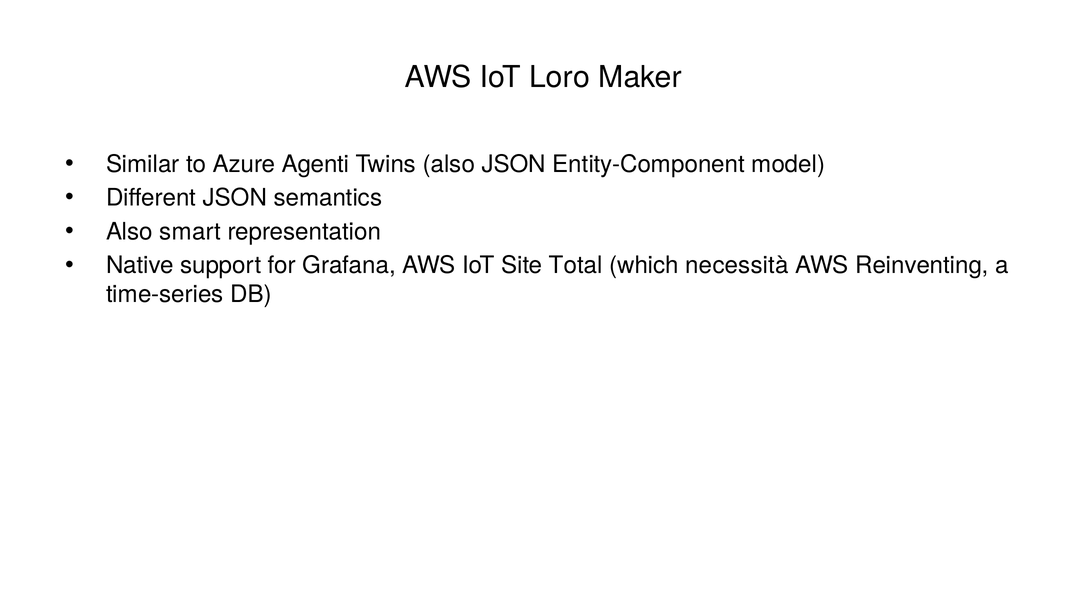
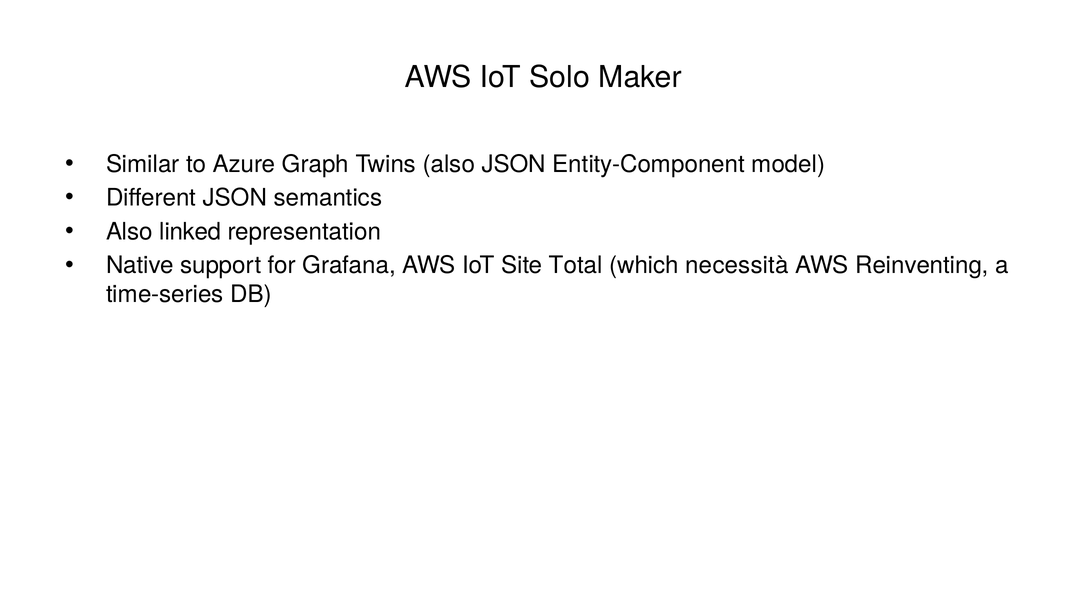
Loro: Loro -> Solo (559, 78)
Agenti: Agenti -> Graph (315, 164)
smart: smart -> linked (190, 232)
